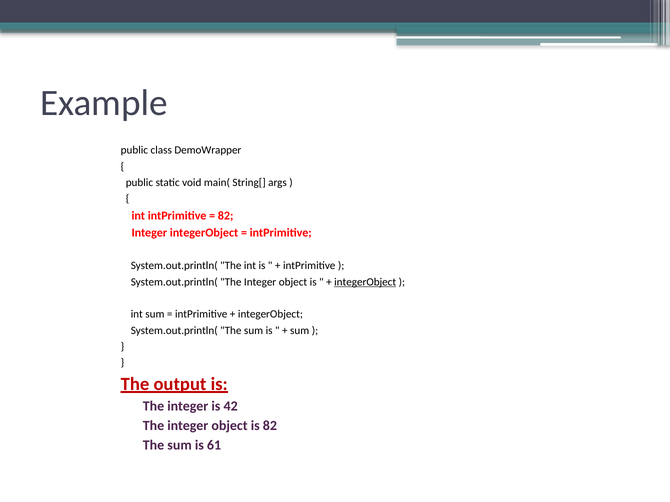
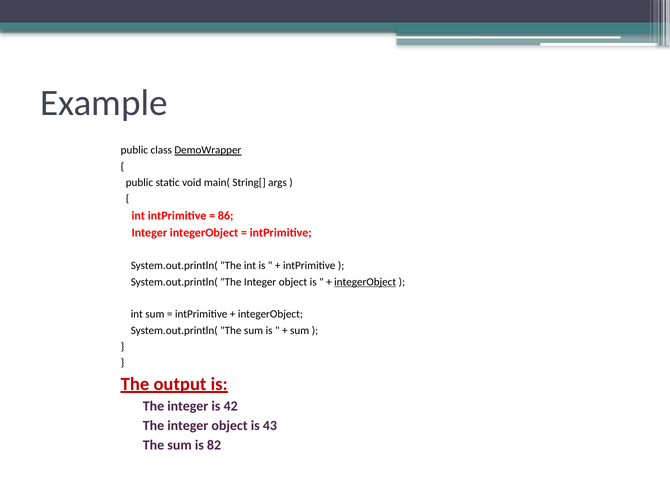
DemoWrapper underline: none -> present (208, 150)
82: 82 -> 86 (226, 216)
is 82: 82 -> 43 (270, 426)
61: 61 -> 82 (214, 445)
